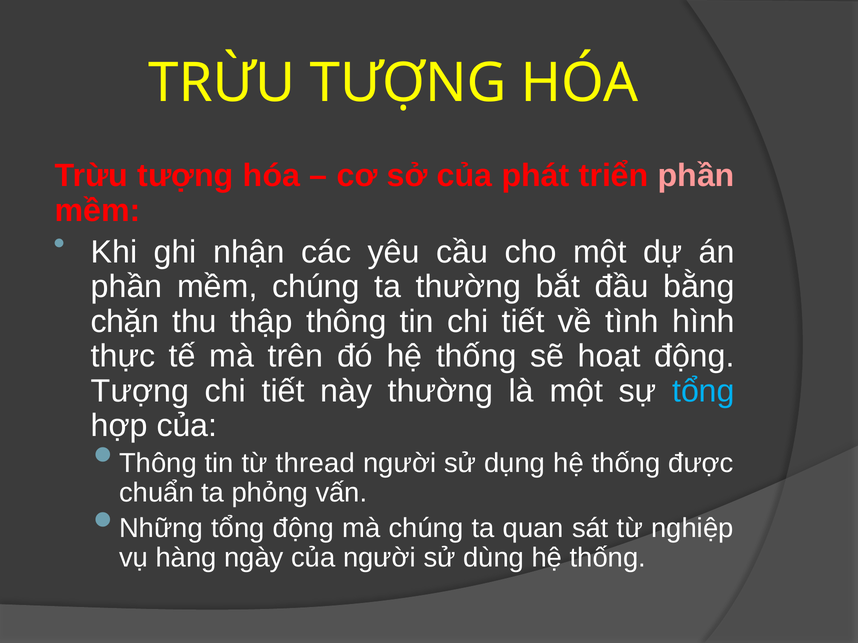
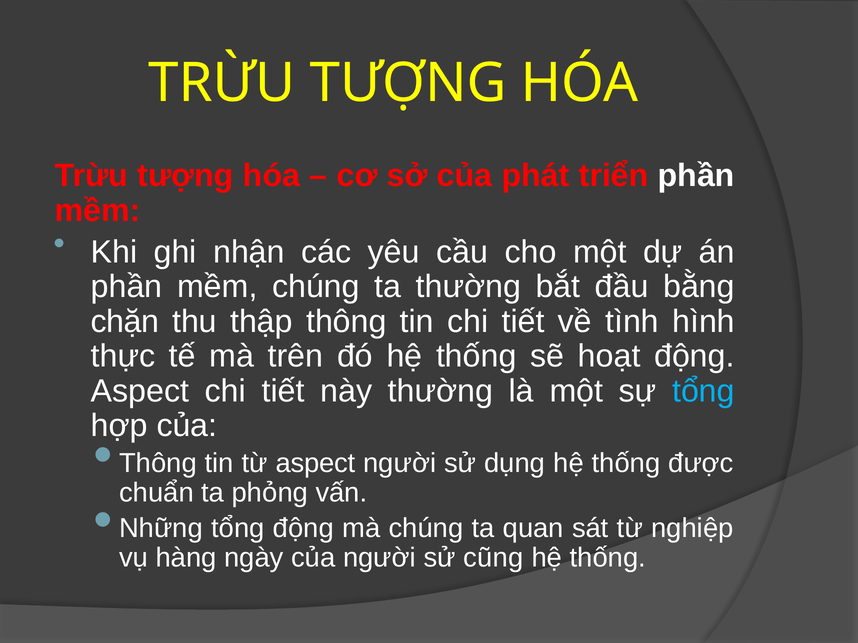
phần colour: pink -> white (696, 176)
Tượng: Tượng -> Aspect (140, 391)
từ thread: thread -> aspect (316, 464)
dùng: dùng -> cũng (493, 558)
